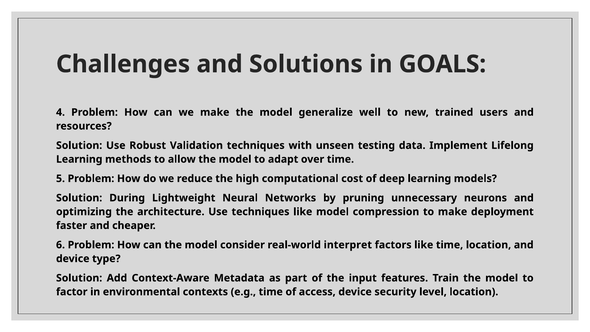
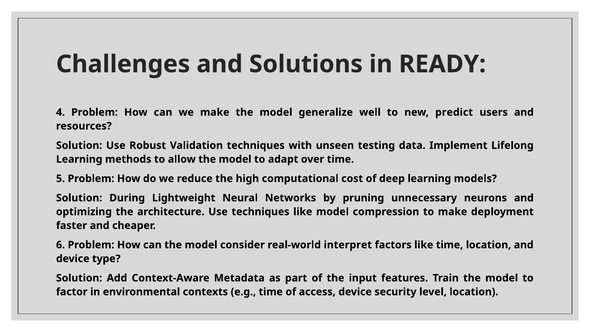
GOALS: GOALS -> READY (442, 64)
trained: trained -> predict (454, 112)
